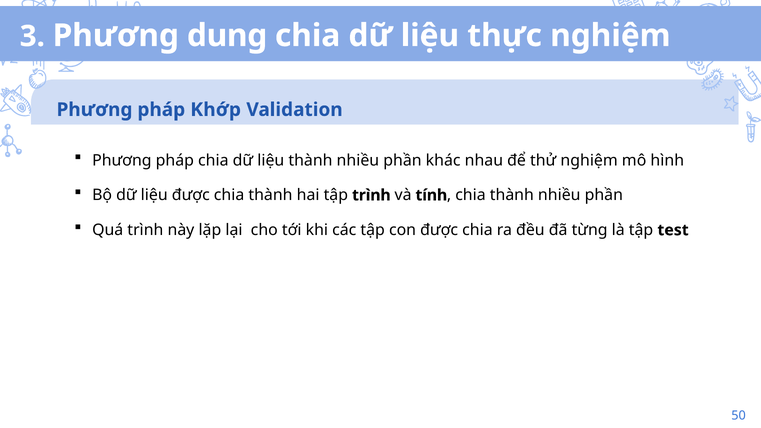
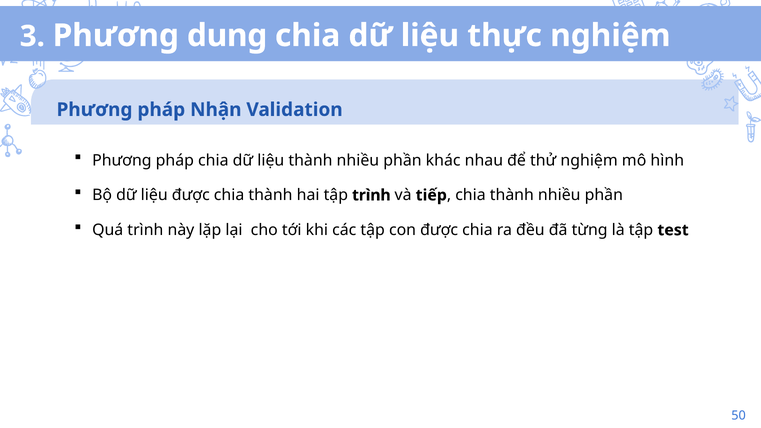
Khớp: Khớp -> Nhận (216, 110)
tính: tính -> tiếp (431, 195)
